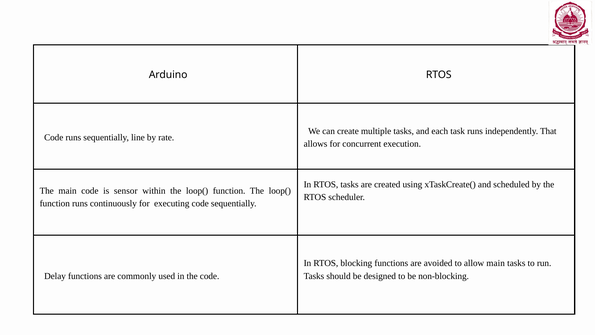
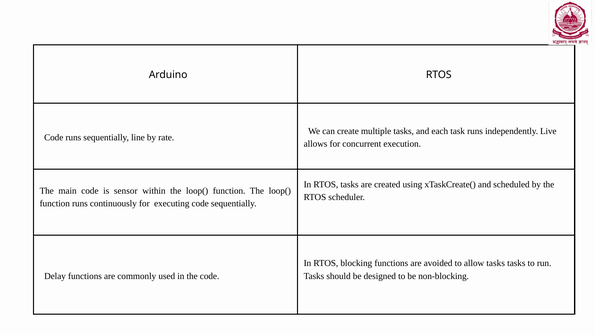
That: That -> Live (548, 131)
allow main: main -> tasks (496, 263)
